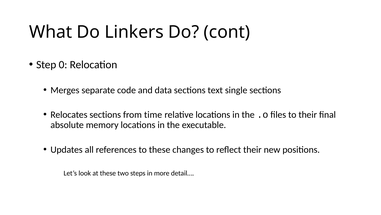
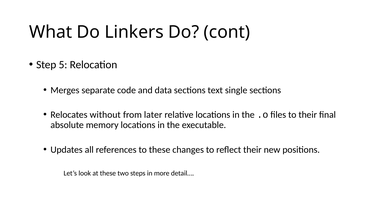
0: 0 -> 5 (63, 64)
Relocates sections: sections -> without (105, 114)
time: time -> later (153, 114)
